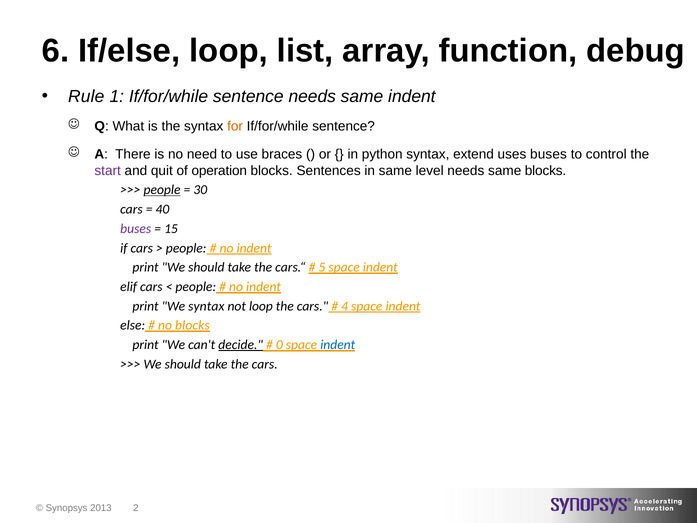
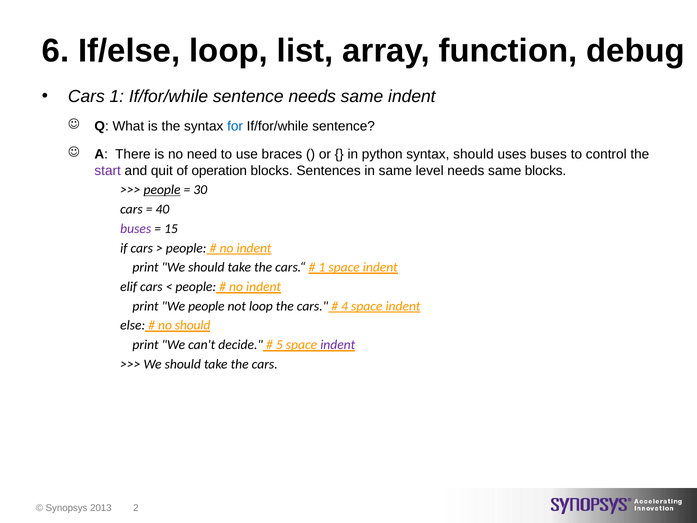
Rule: Rule -> Cars (86, 96)
for colour: orange -> blue (235, 126)
syntax extend: extend -> should (473, 154)
5: 5 -> 1 (322, 267)
We syntax: syntax -> people (206, 306)
no blocks: blocks -> should (193, 325)
decide underline: present -> none (241, 345)
0: 0 -> 5 (279, 345)
indent colour: blue -> purple (338, 345)
